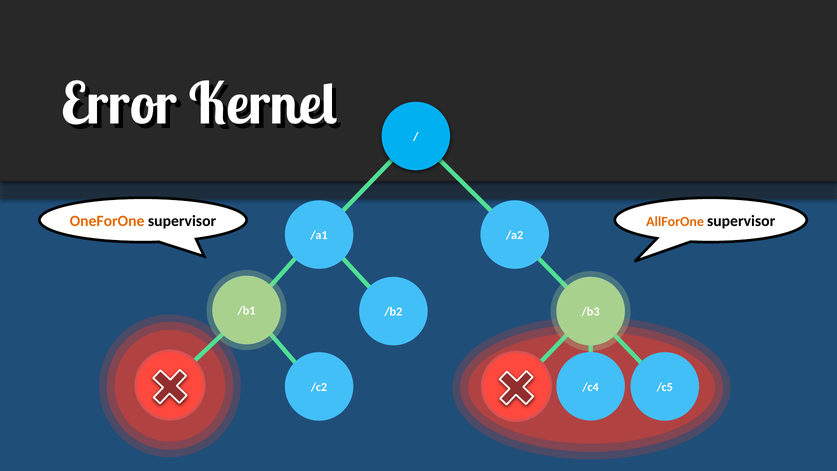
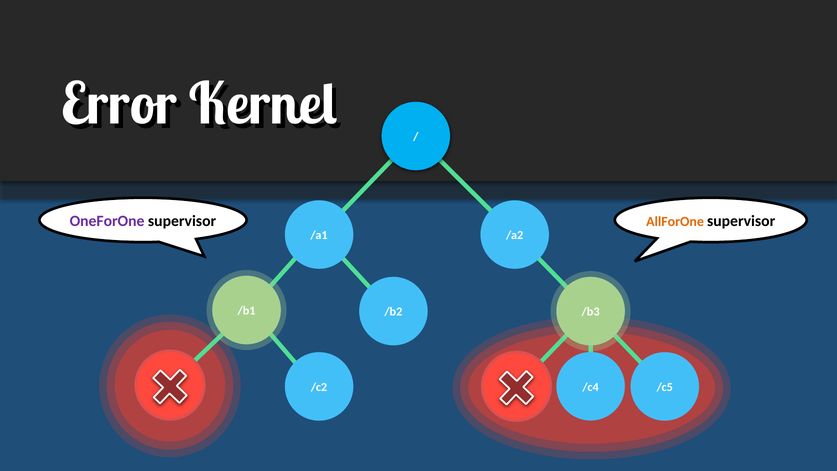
OneForOne colour: orange -> purple (107, 221)
